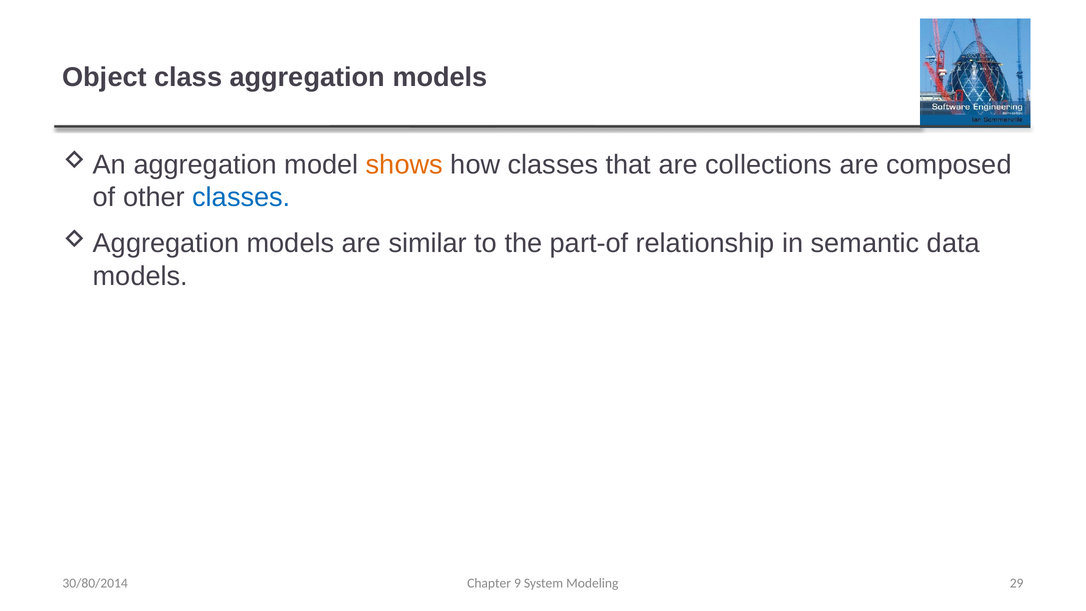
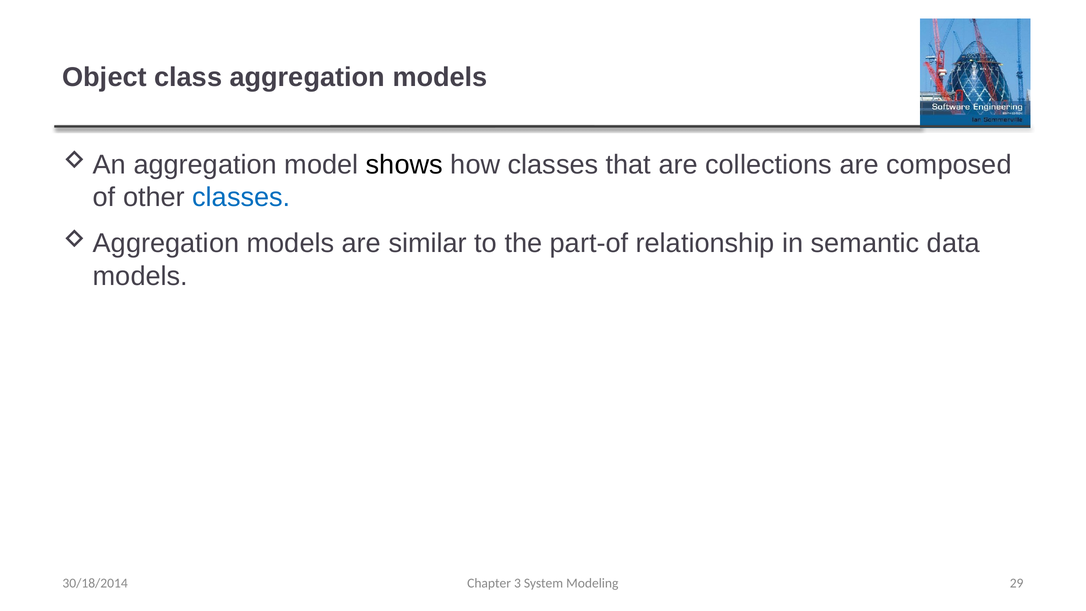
shows colour: orange -> black (404, 165)
30/80/2014: 30/80/2014 -> 30/18/2014 (95, 583)
9: 9 -> 3 (517, 583)
